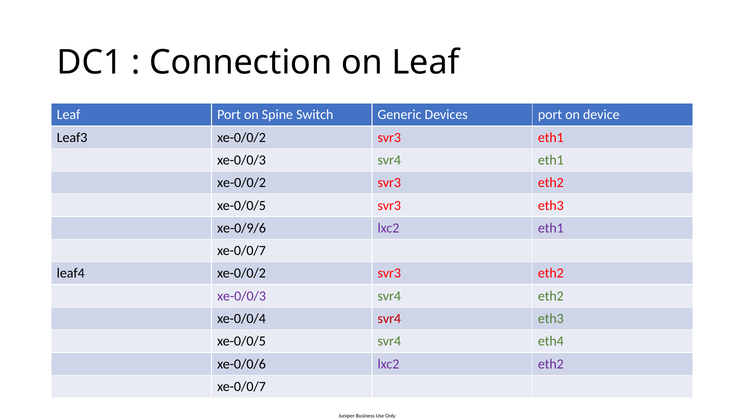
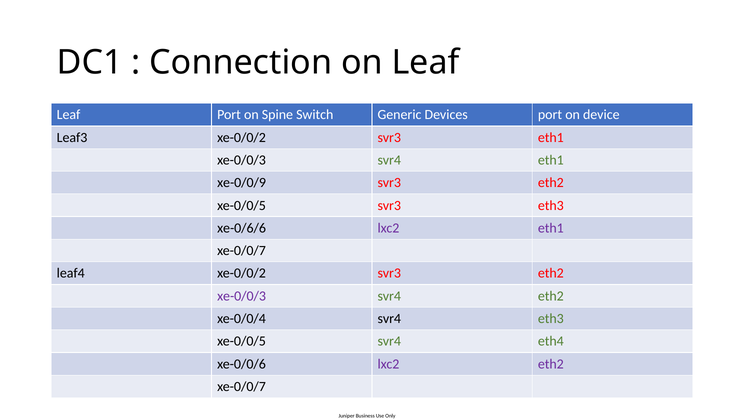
xe-0/0/2: xe-0/0/2 -> xe-0/0/9 (242, 183)
xe-0/9/6: xe-0/9/6 -> xe-0/6/6 (242, 228)
svr4 colour: red -> black (389, 318)
